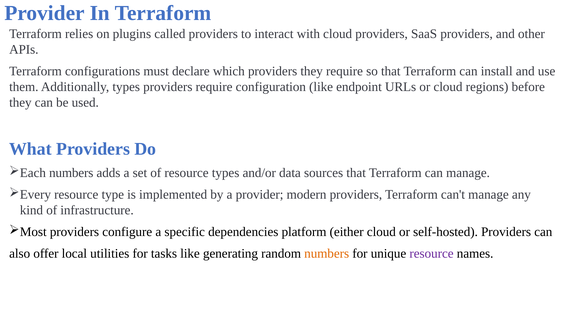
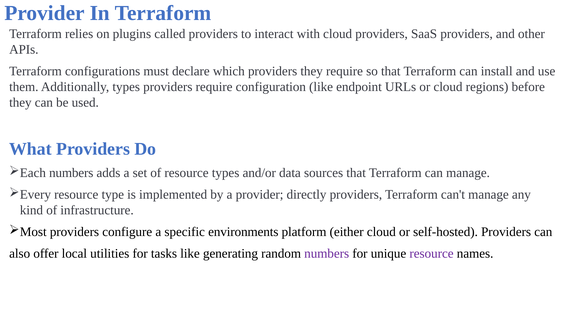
modern: modern -> directly (307, 194)
dependencies: dependencies -> environments (243, 232)
numbers colour: orange -> purple (327, 253)
